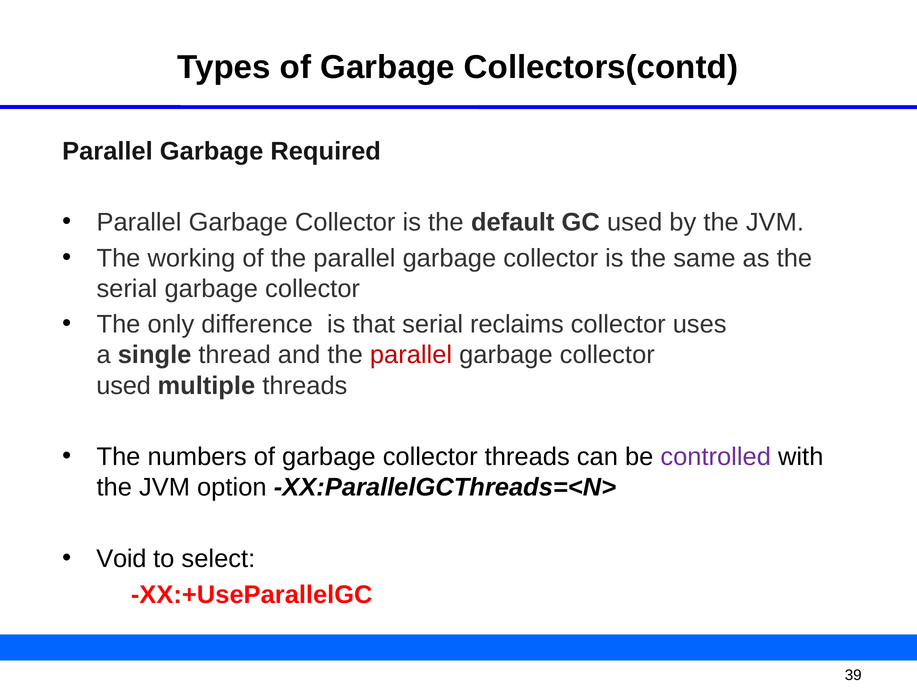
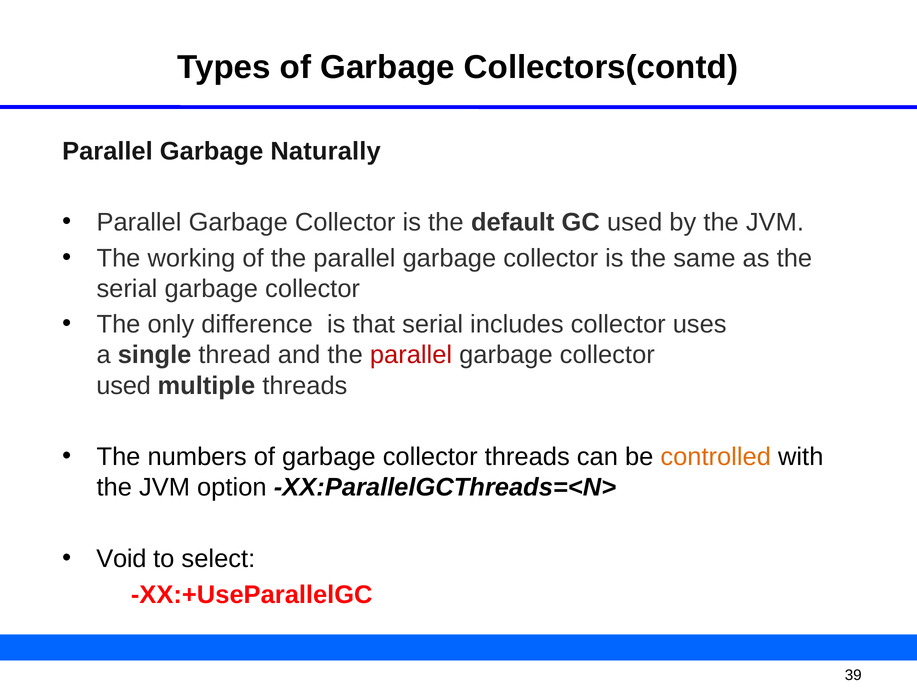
Required: Required -> Naturally (326, 151)
reclaims: reclaims -> includes (517, 324)
controlled colour: purple -> orange (716, 457)
